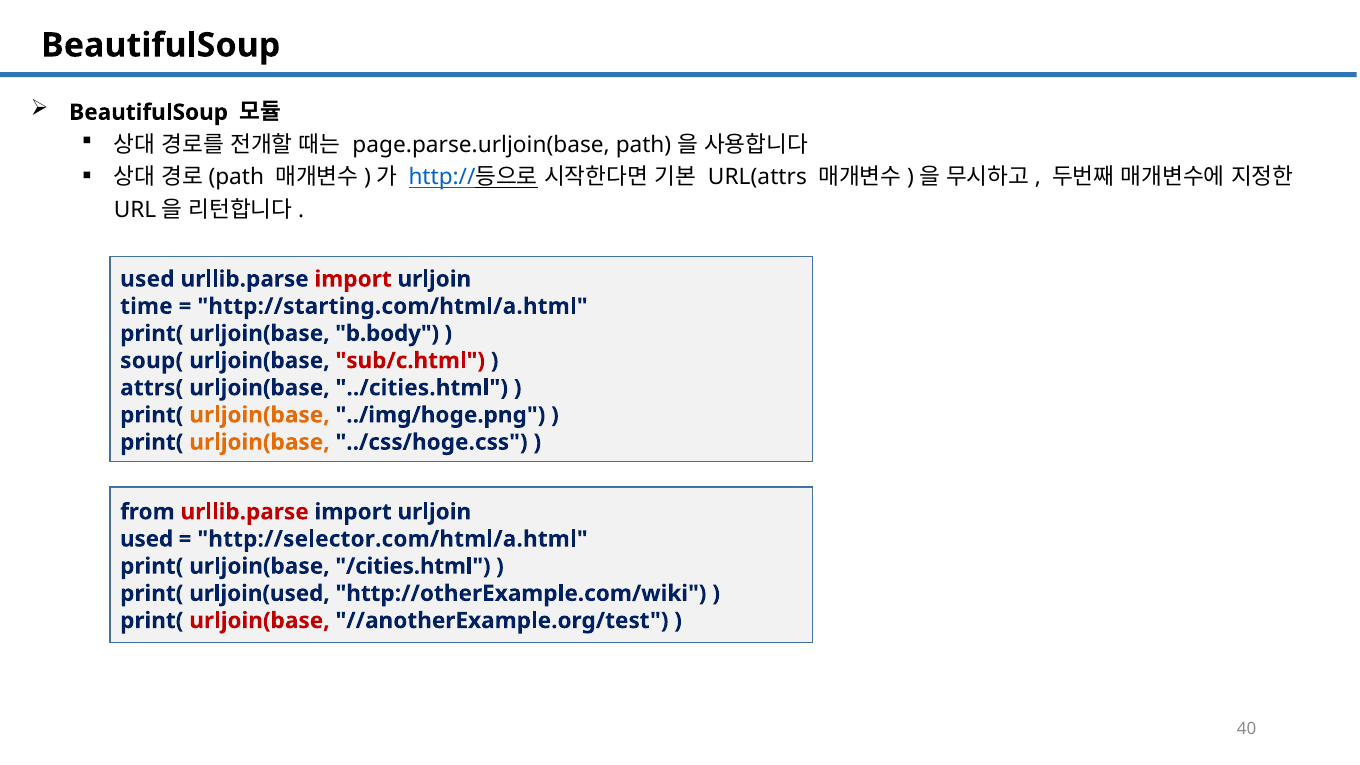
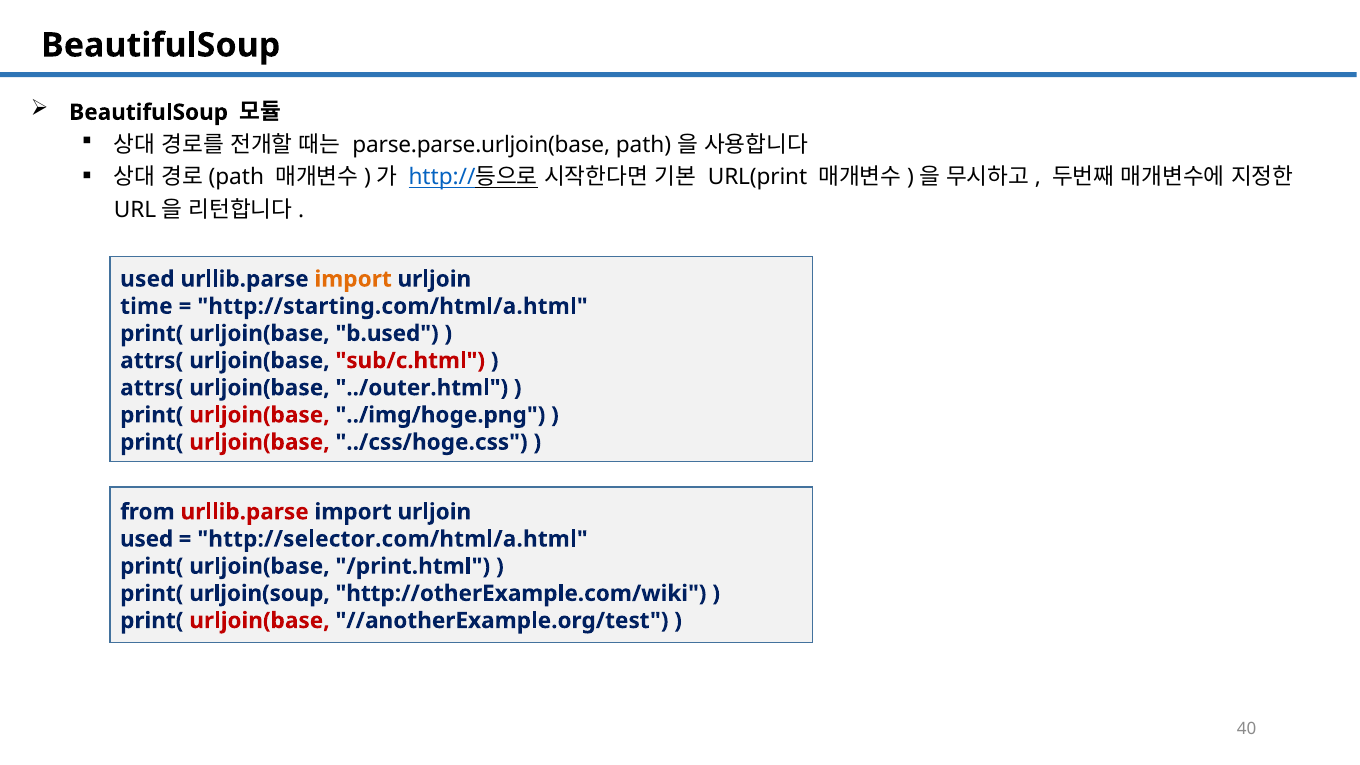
page.parse.urljoin(base: page.parse.urljoin(base -> parse.parse.urljoin(base (481, 145)
URL(attrs: URL(attrs -> URL(print (758, 177)
import colour: red -> orange (353, 279)
b.body: b.body -> b.used (387, 333)
soup(: soup( -> attrs( (152, 361)
../cities.html: ../cities.html -> ../outer.html (422, 388)
urljoin(base colour: orange -> red (259, 415)
urljoin(base colour: orange -> red (259, 442)
/cities.html: /cities.html -> /print.html (413, 566)
urljoin(used: urljoin(used -> urljoin(soup (260, 593)
